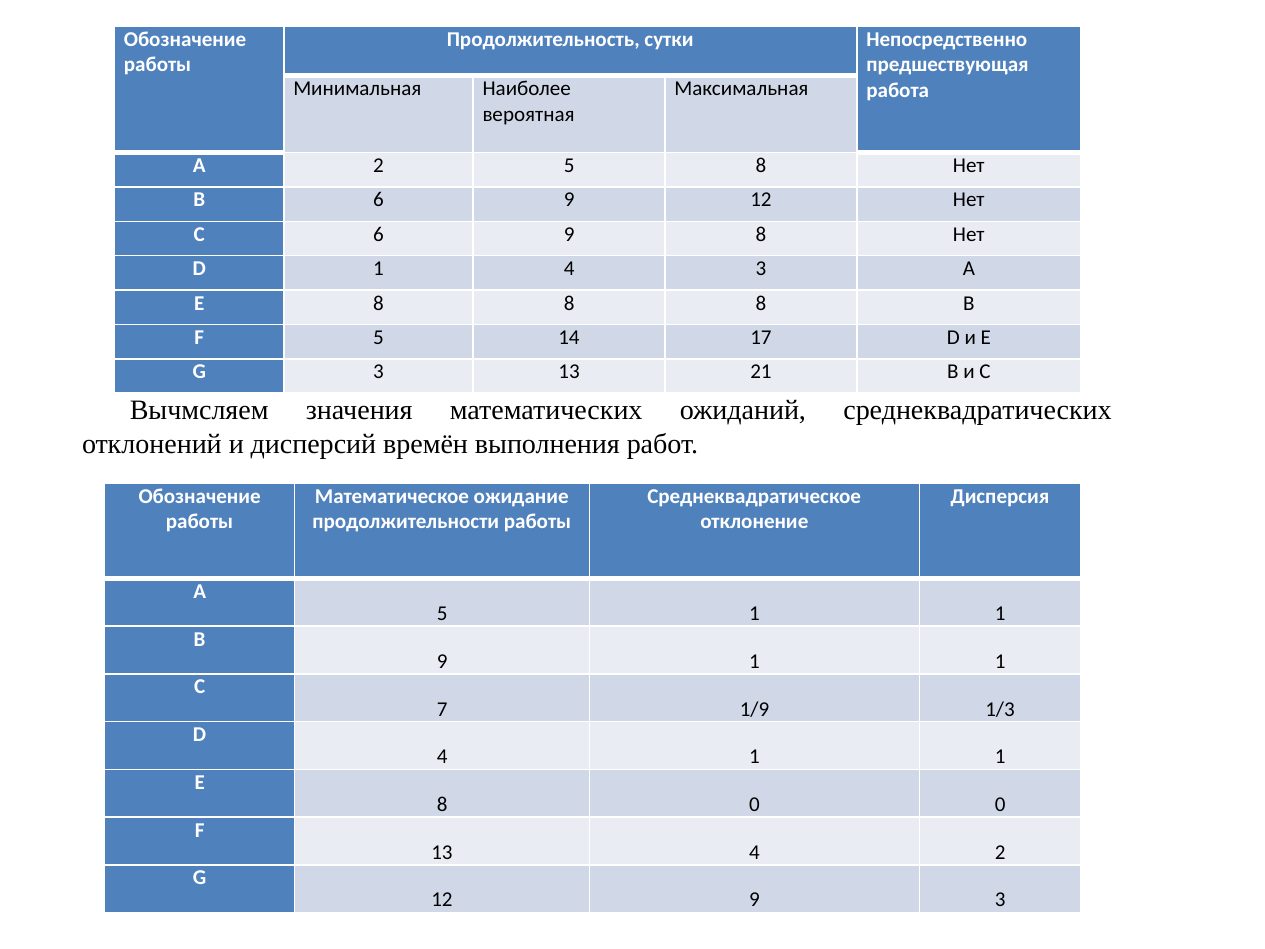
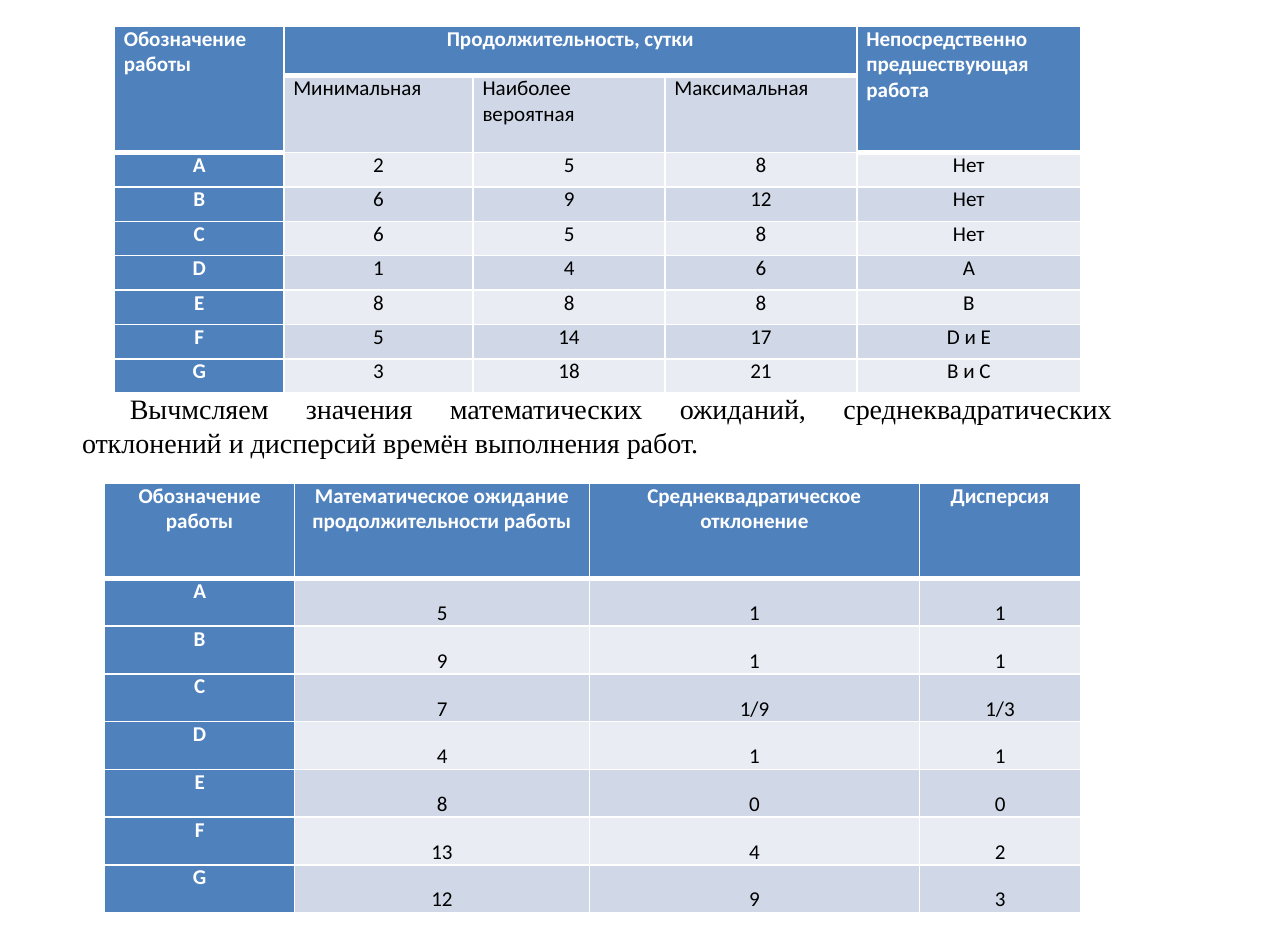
C 6 9: 9 -> 5 (569, 234)
4 3: 3 -> 6 (761, 269)
3 13: 13 -> 18 (569, 372)
